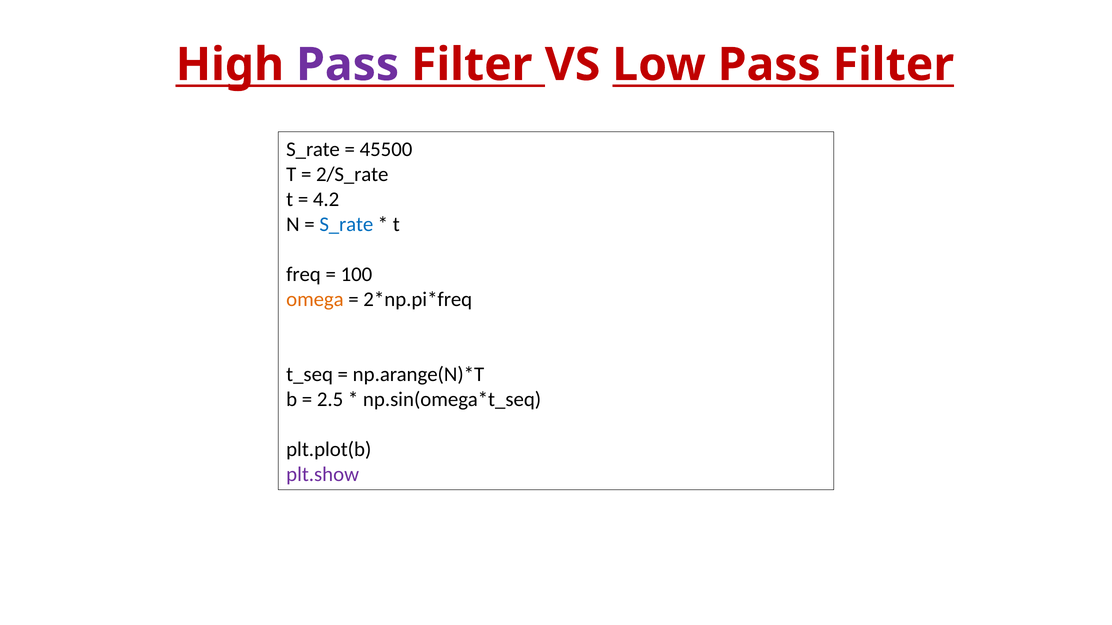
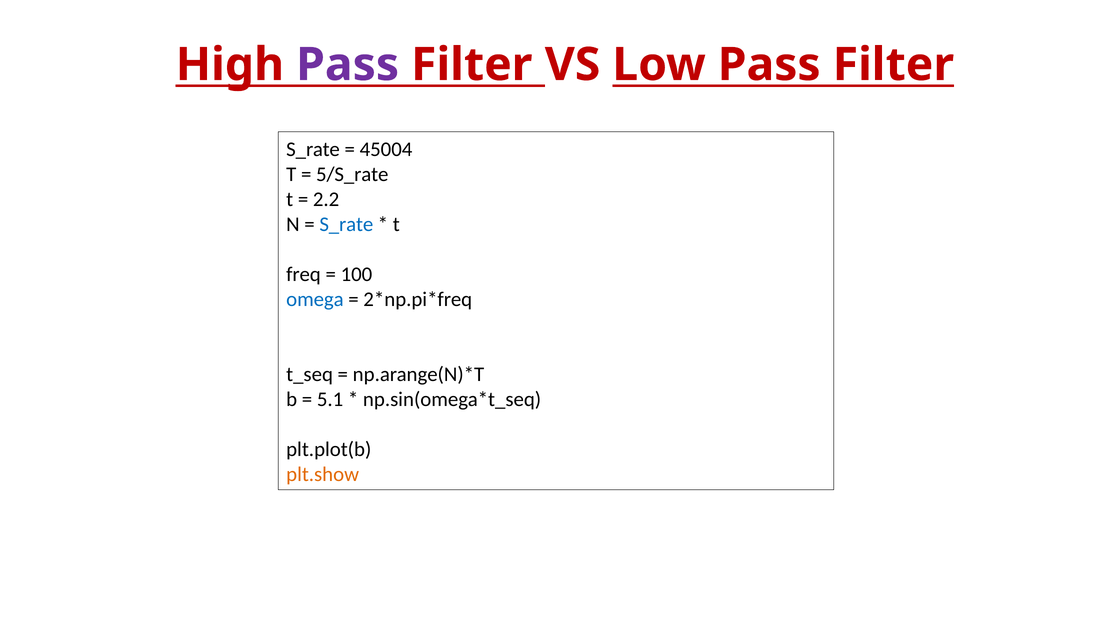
45500: 45500 -> 45004 (386, 150)
2/S_rate: 2/S_rate -> 5/S_rate (352, 175)
4.2: 4.2 -> 2.2 (326, 200)
omega colour: orange -> blue (315, 300)
2.5: 2.5 -> 5.1 (330, 400)
plt.show colour: purple -> orange (323, 475)
